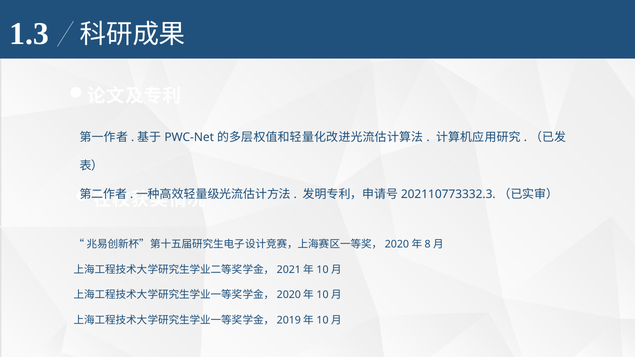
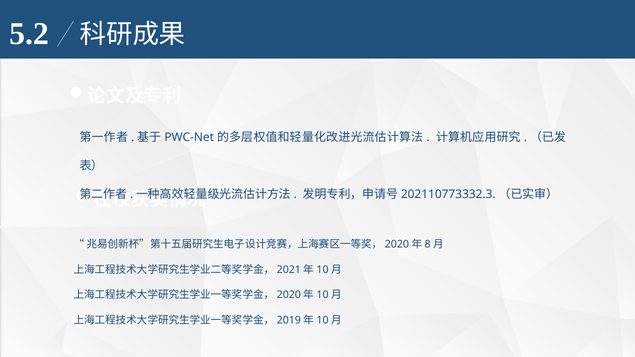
1.3: 1.3 -> 5.2 (29, 34)
